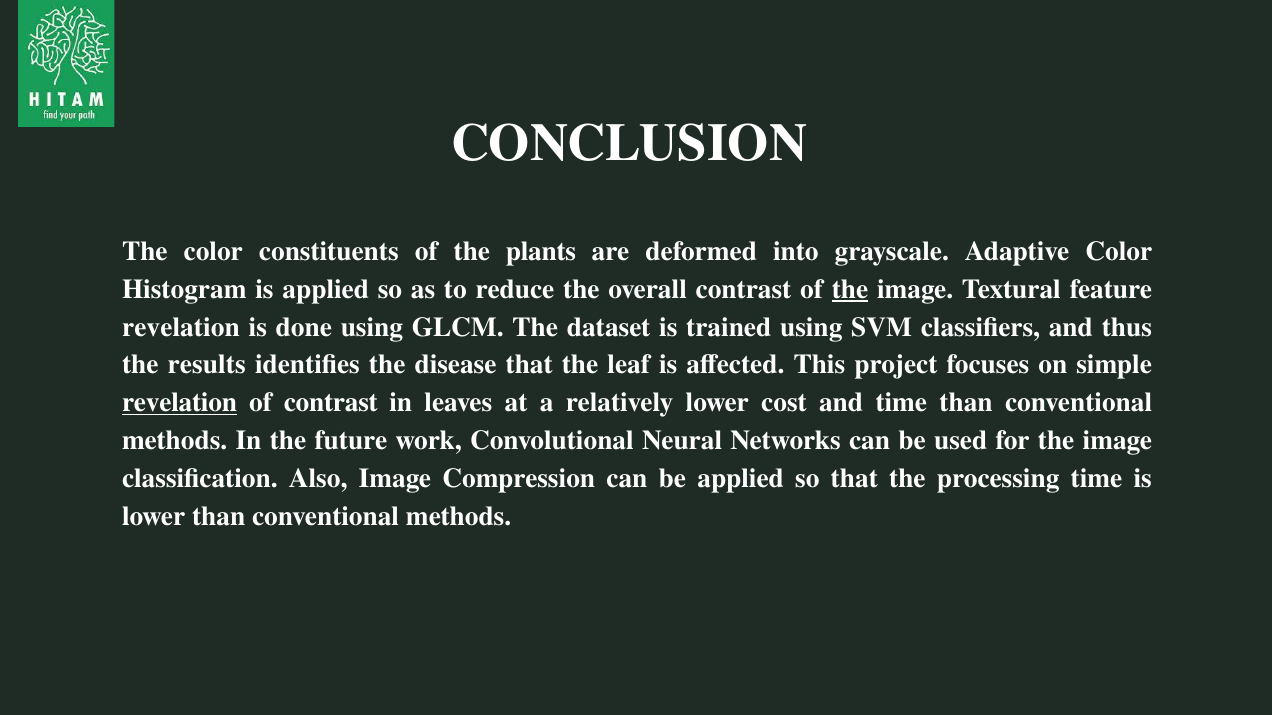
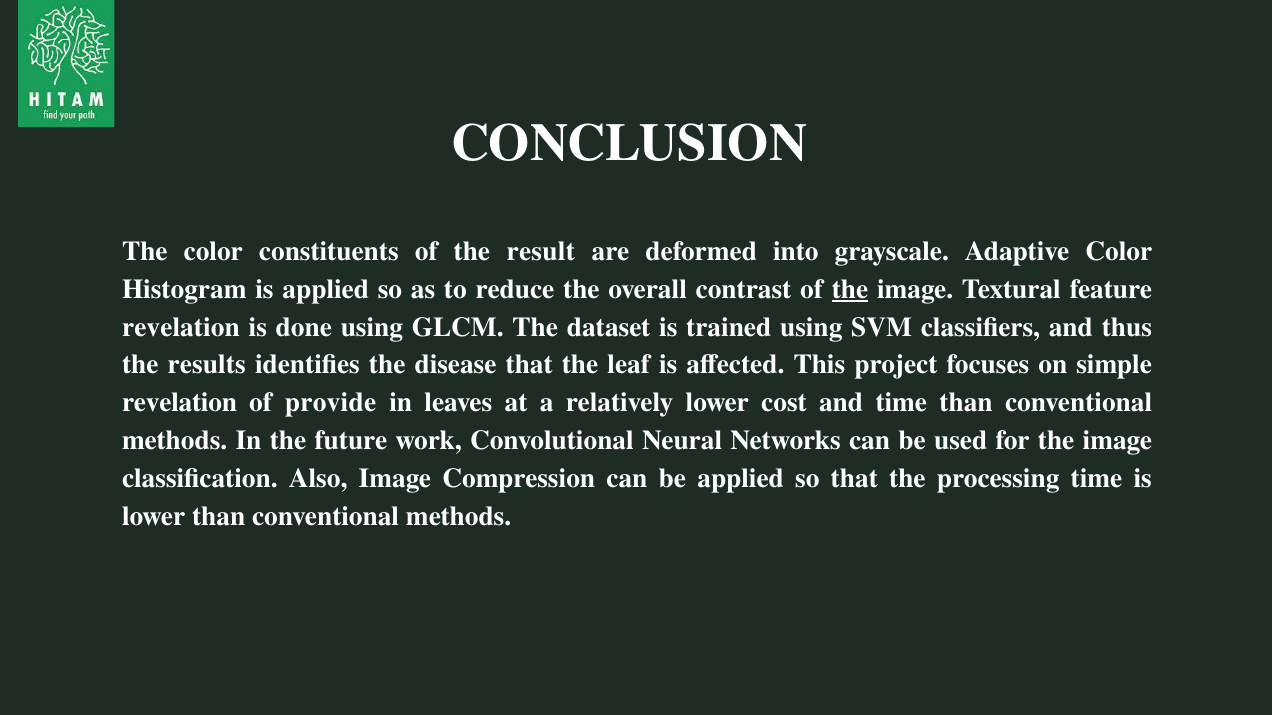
plants: plants -> result (541, 252)
revelation underline: present -> none (180, 403)
of contrast: contrast -> provide (331, 403)
